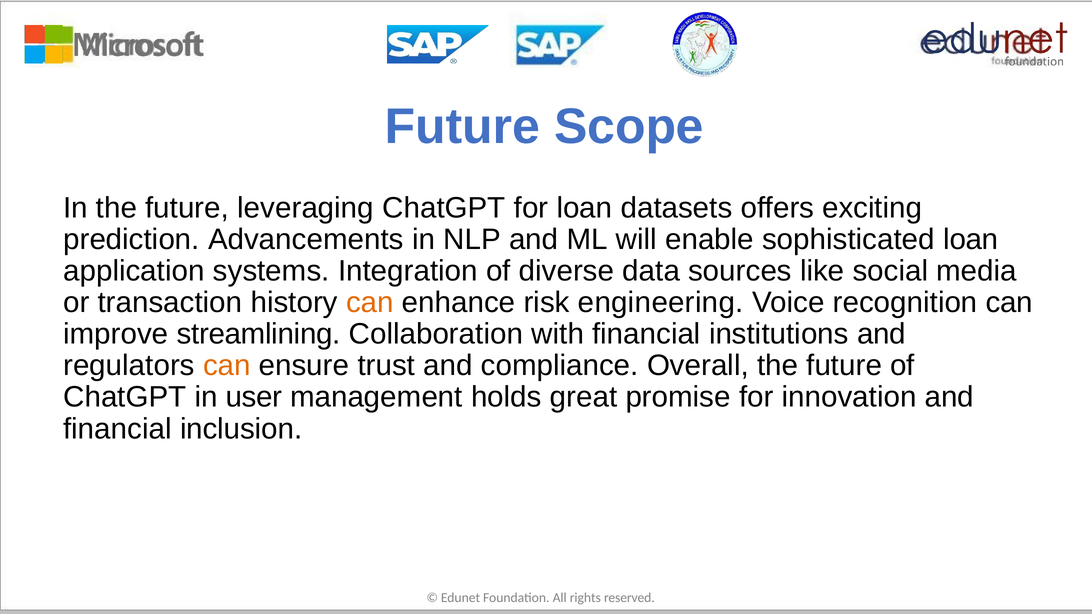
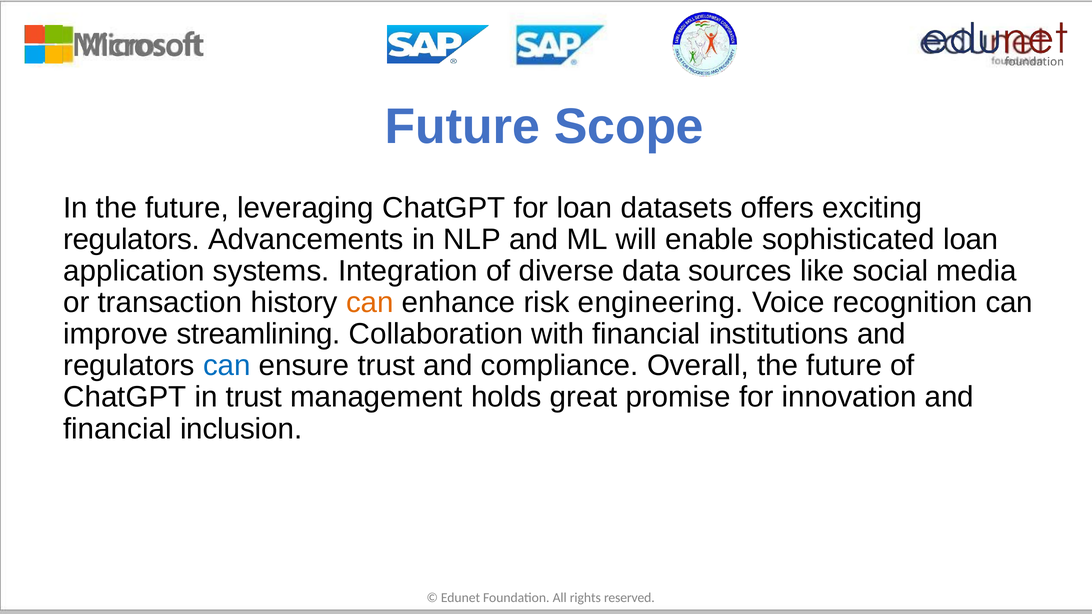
prediction: prediction -> regulators (132, 240)
can colour: orange -> blue (227, 366)
in user: user -> trust (254, 397)
